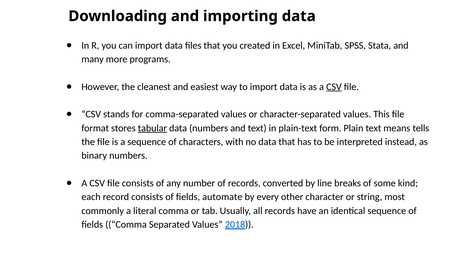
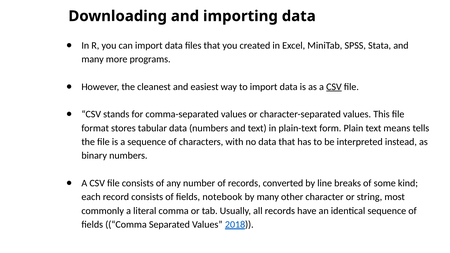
tabular underline: present -> none (152, 128)
automate: automate -> notebook (222, 197)
by every: every -> many (268, 197)
